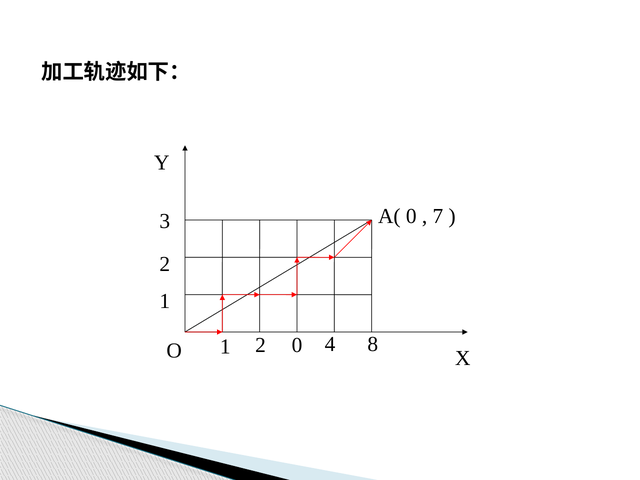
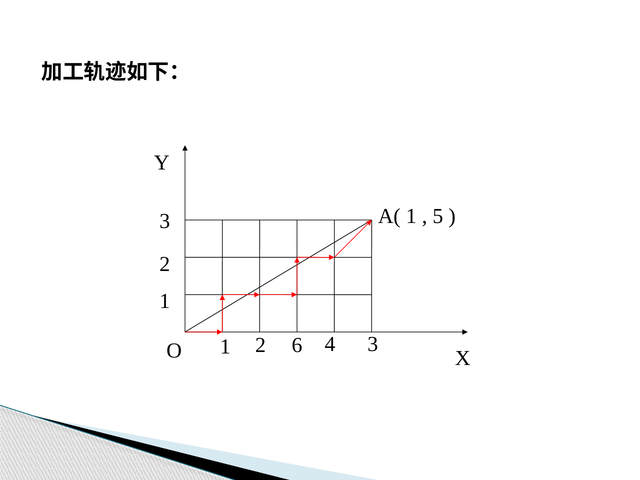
A( 0: 0 -> 1 (411, 216)
7: 7 -> 5 (438, 216)
2 0: 0 -> 6 (297, 345)
4 8: 8 -> 3 (373, 344)
